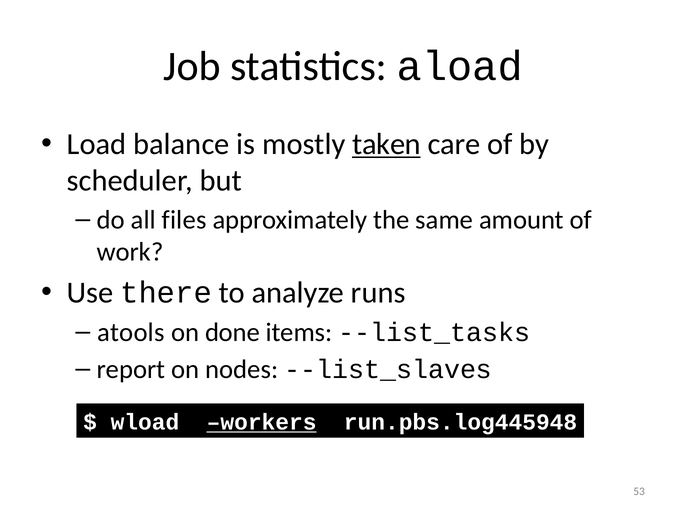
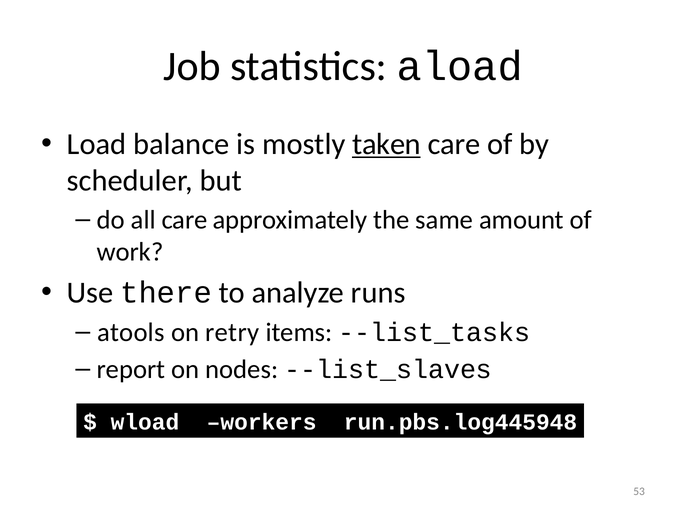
all files: files -> care (184, 220)
done: done -> retry (232, 332)
workers underline: present -> none (262, 422)
